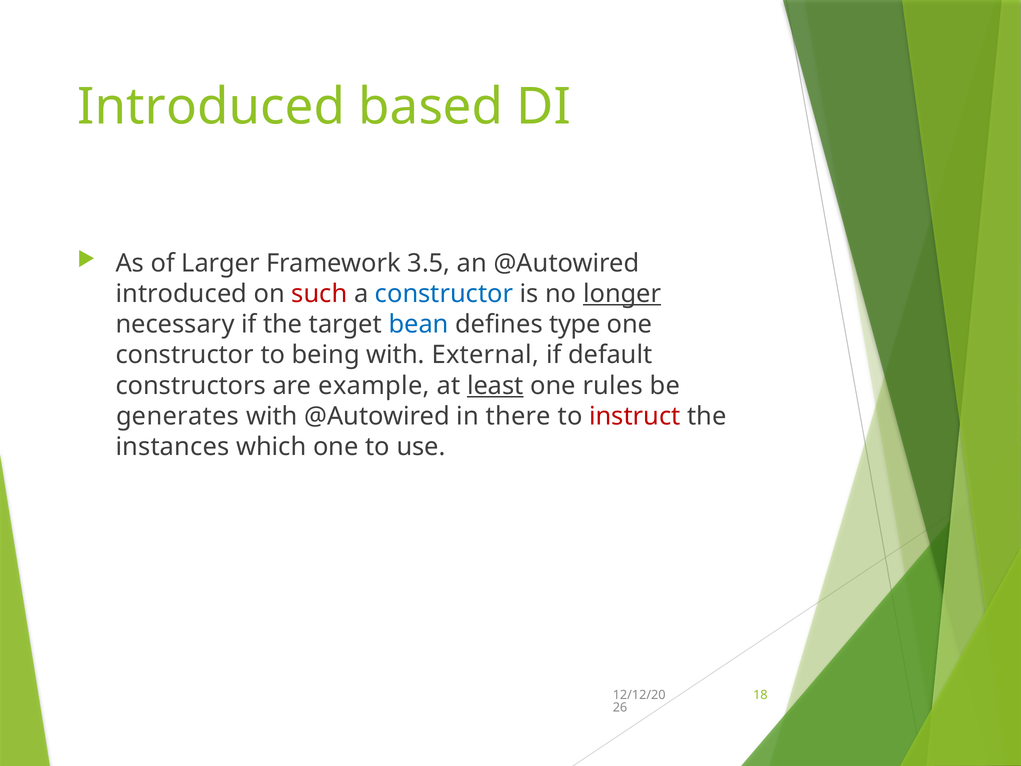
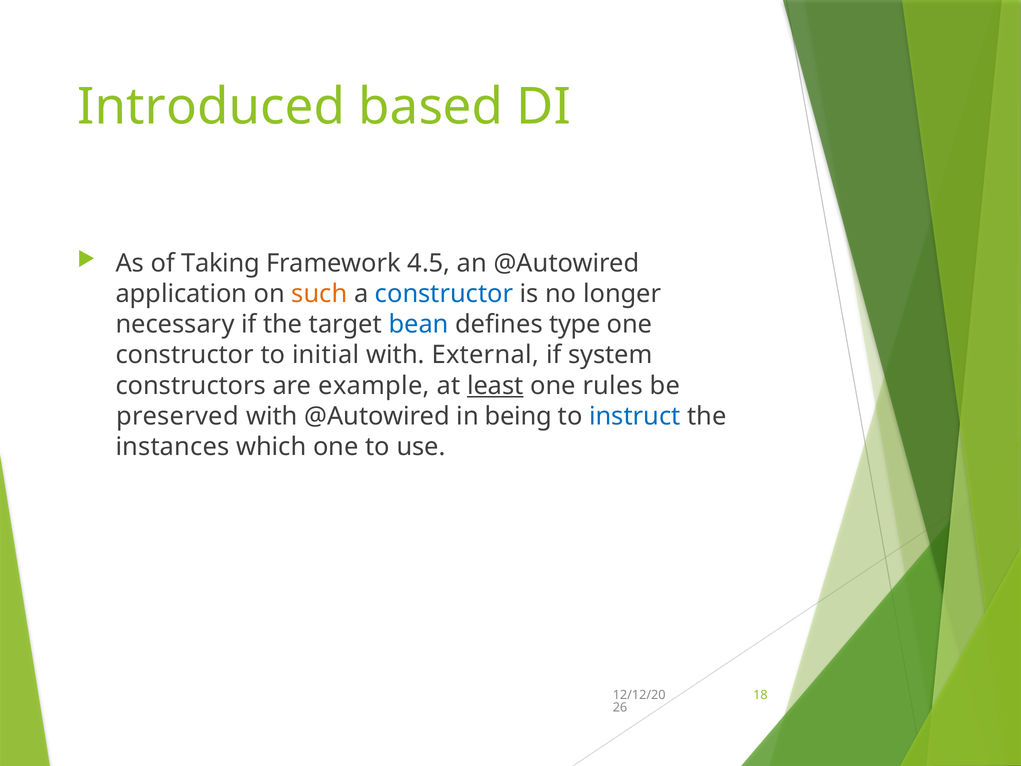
Larger: Larger -> Taking (221, 263)
3.5: 3.5 -> 4.5 (429, 263)
introduced: introduced -> application (181, 294)
such colour: red -> orange (319, 294)
longer underline: present -> none (622, 294)
being: being -> initial (326, 355)
default: default -> system (610, 355)
generates: generates -> preserved (177, 416)
there: there -> being (518, 416)
instruct colour: red -> blue (635, 416)
